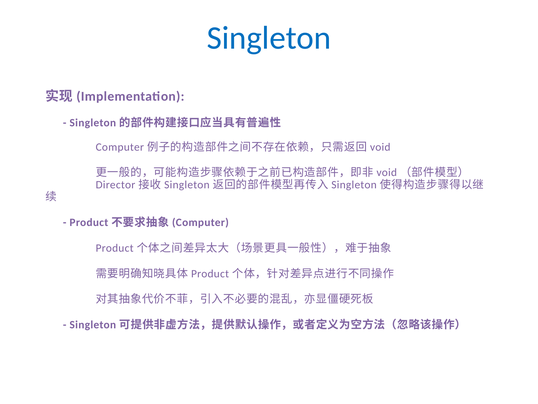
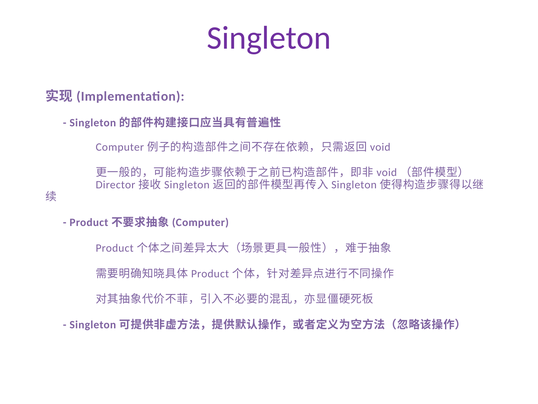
Singleton colour: blue -> purple (269, 38)
